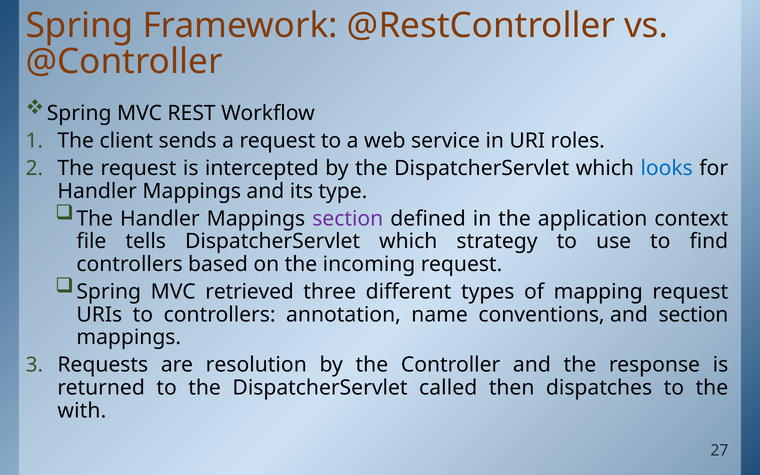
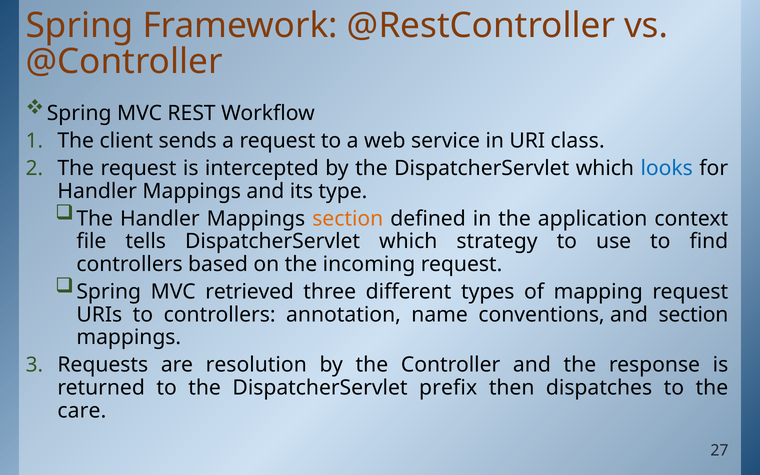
roles: roles -> class (578, 141)
section colour: purple -> orange (348, 219)
called: called -> prefix (448, 388)
with: with -> care (82, 411)
